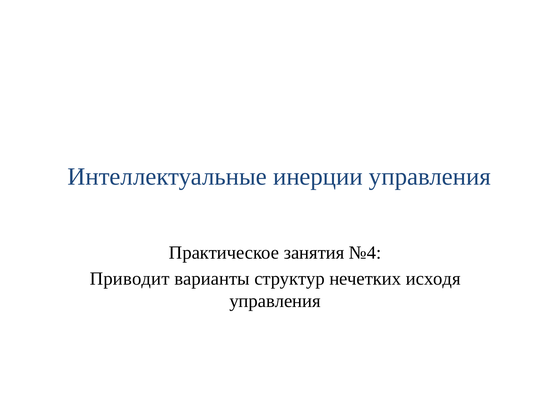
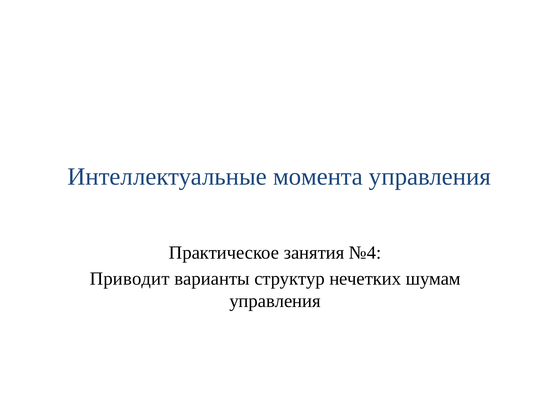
инерции: инерции -> момента (318, 177)
исходя: исходя -> шумам (433, 279)
